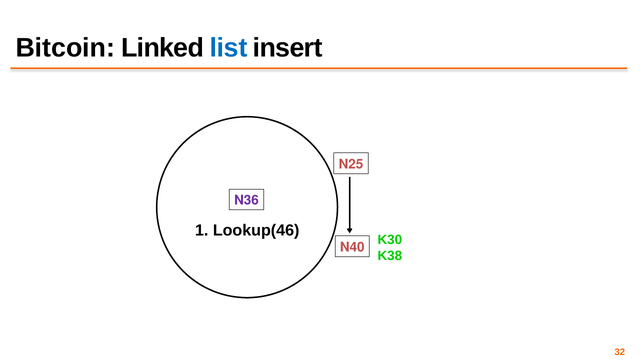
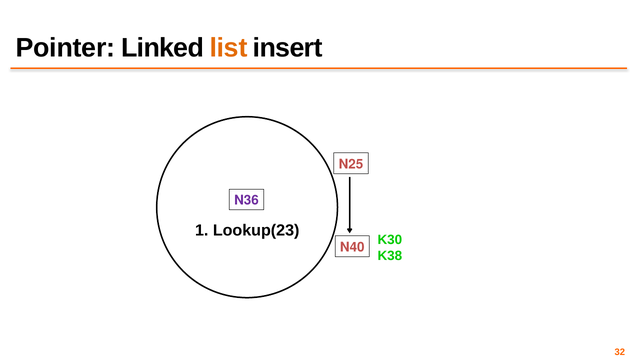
Bitcoin: Bitcoin -> Pointer (65, 48)
list colour: blue -> orange (229, 48)
Lookup(46: Lookup(46 -> Lookup(23 (256, 230)
